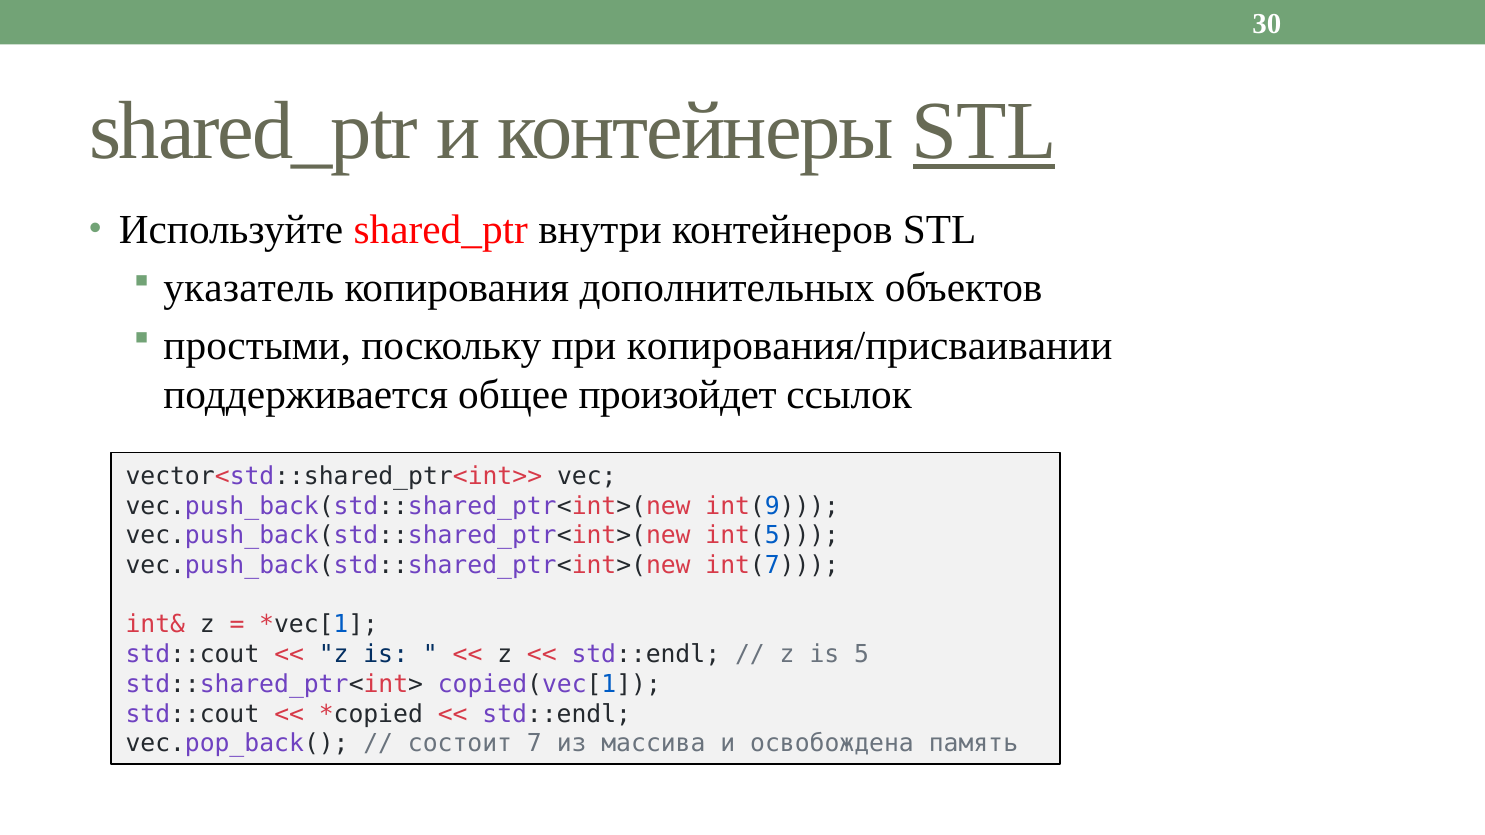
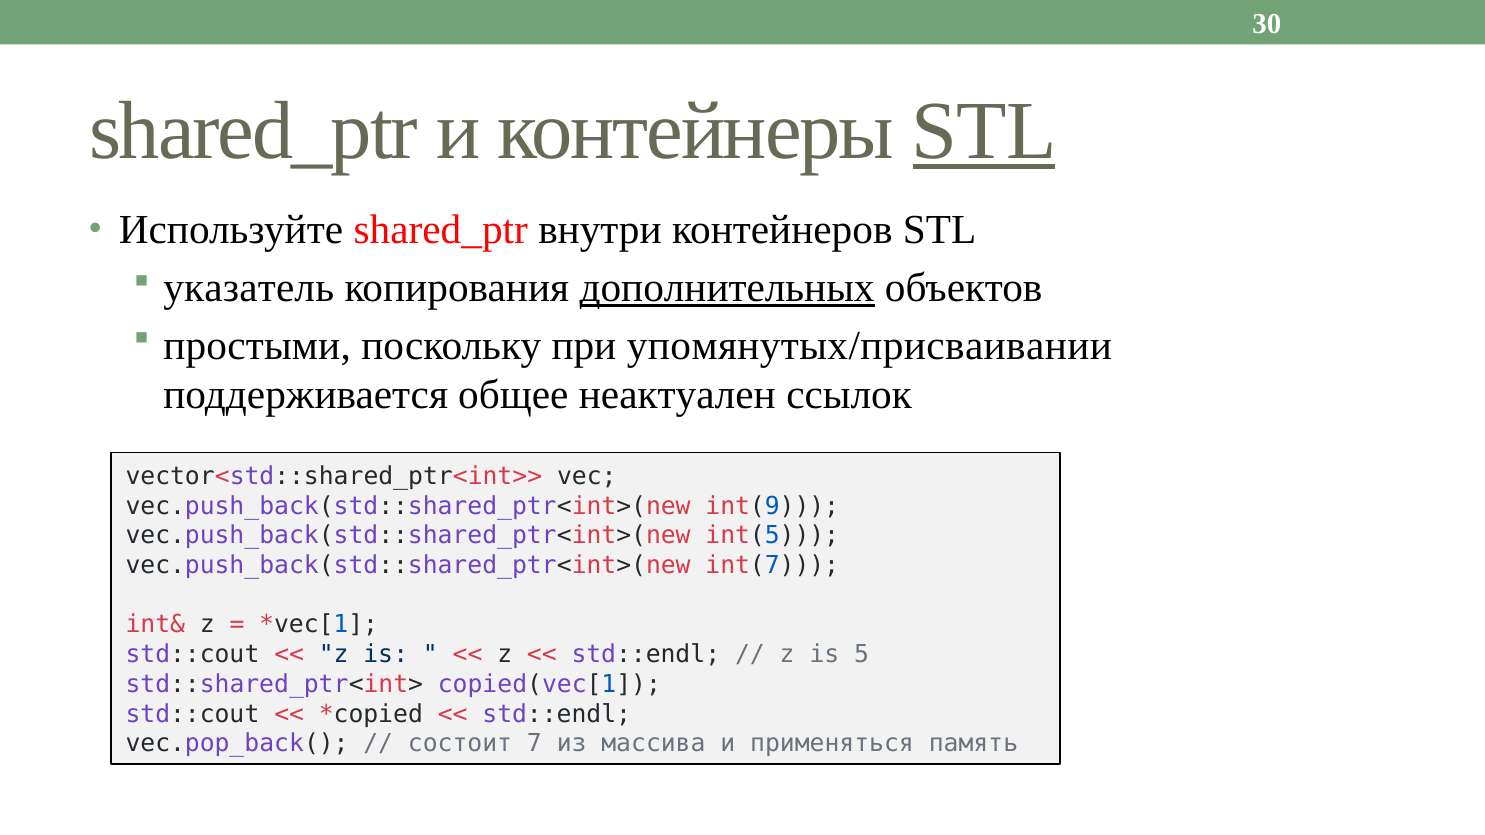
дополнительных underline: none -> present (727, 288)
копирования/присваивании: копирования/присваивании -> упомянутых/присваивании (869, 346)
произойдет: произойдет -> неактуален (677, 395)
освобождена: освобождена -> применяться (832, 744)
